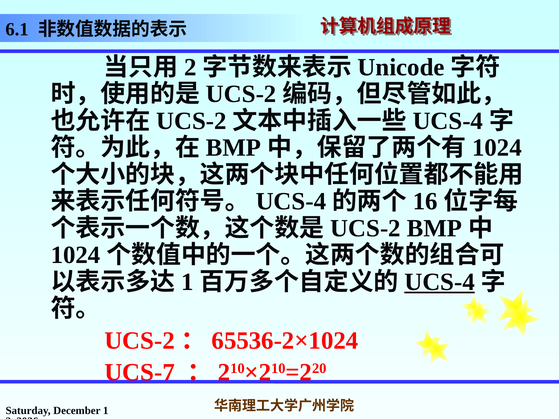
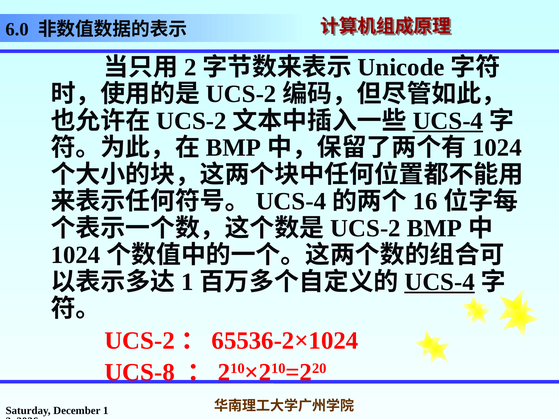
6.1: 6.1 -> 6.0 (17, 29)
UCS-4 underline: none -> present (448, 121)
UCS-7: UCS-7 -> UCS-8 (140, 373)
